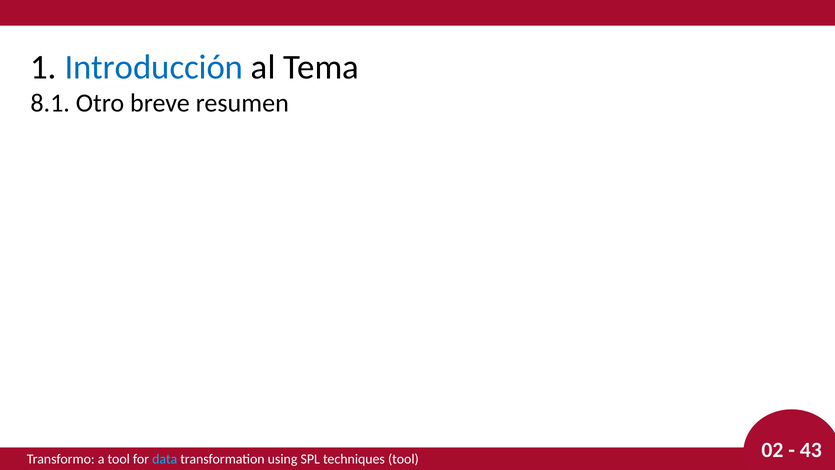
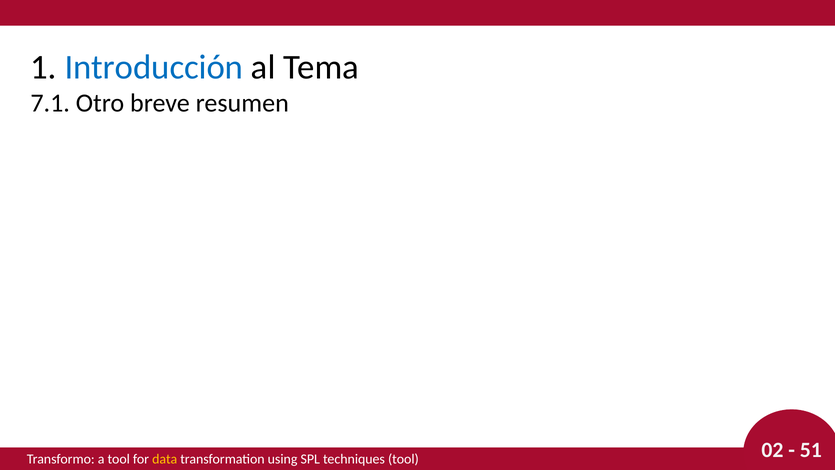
8.1: 8.1 -> 7.1 (50, 103)
data colour: light blue -> yellow (165, 459)
43: 43 -> 51 (811, 450)
